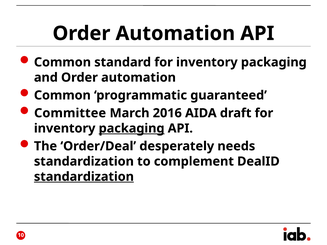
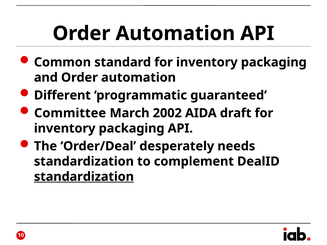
Common: Common -> Different (62, 95)
2016: 2016 -> 2002 (167, 113)
packaging underline: present -> none (132, 128)
